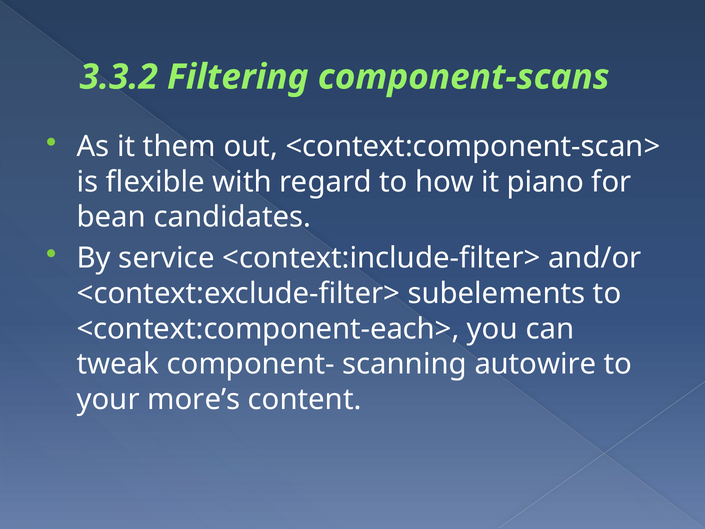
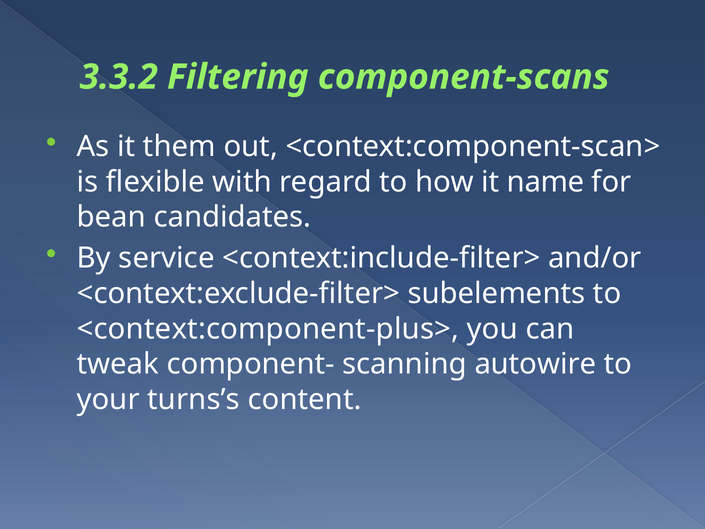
piano: piano -> name (546, 182)
<context:component-each>: <context:component-each> -> <context:component-plus> (268, 329)
more’s: more’s -> turns’s (194, 399)
